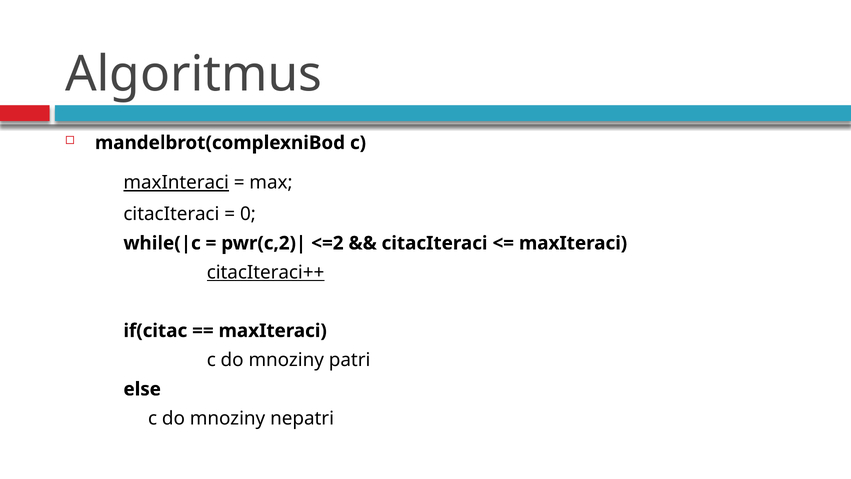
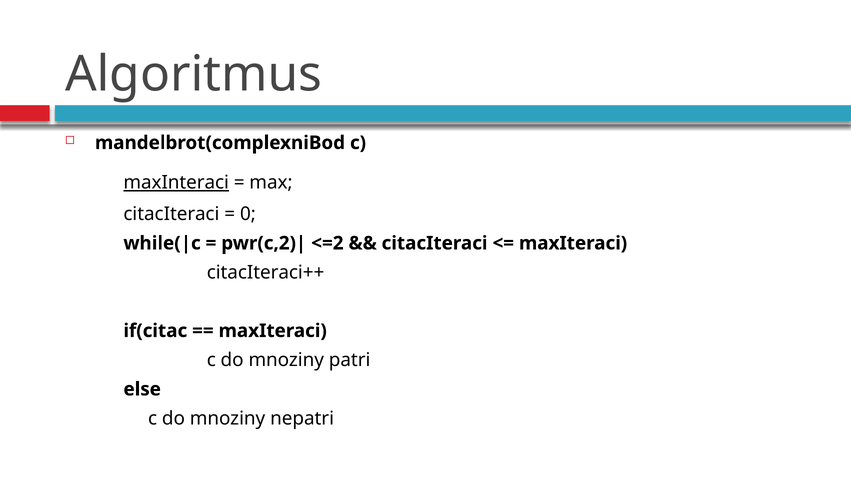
citacIteraci++ underline: present -> none (266, 272)
